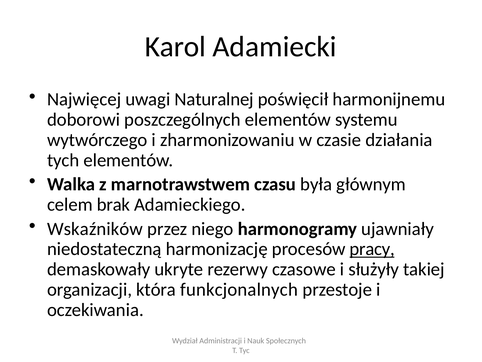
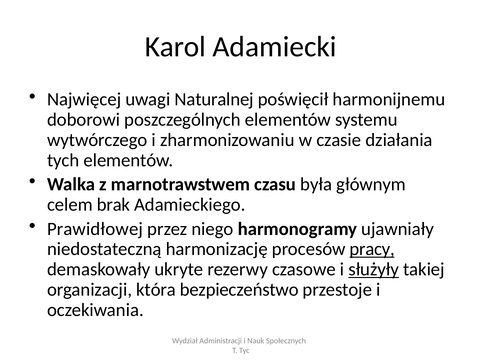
Wskaźników: Wskaźników -> Prawidłowej (95, 229)
służyły underline: none -> present (374, 269)
funkcjonalnych: funkcjonalnych -> bezpieczeństwo (239, 289)
